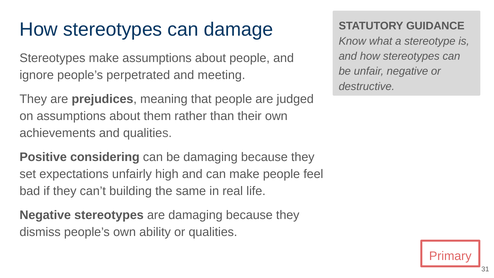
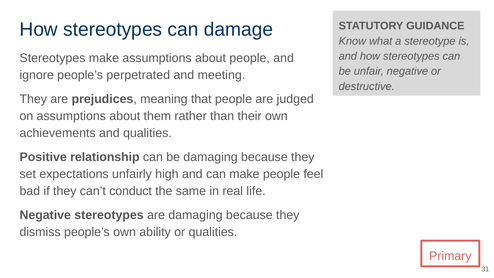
considering: considering -> relationship (105, 157)
building: building -> conduct (131, 191)
